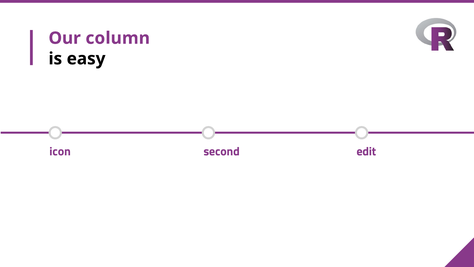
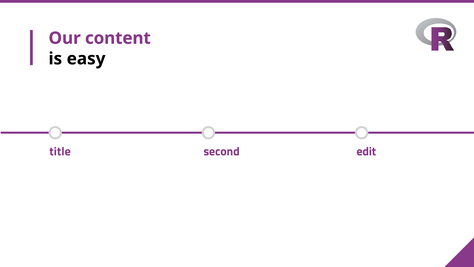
column: column -> content (118, 38)
icon: icon -> title (60, 151)
